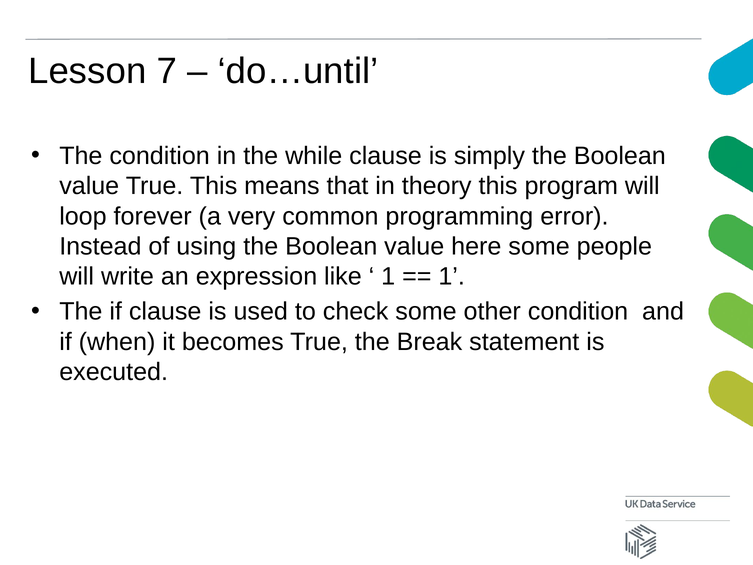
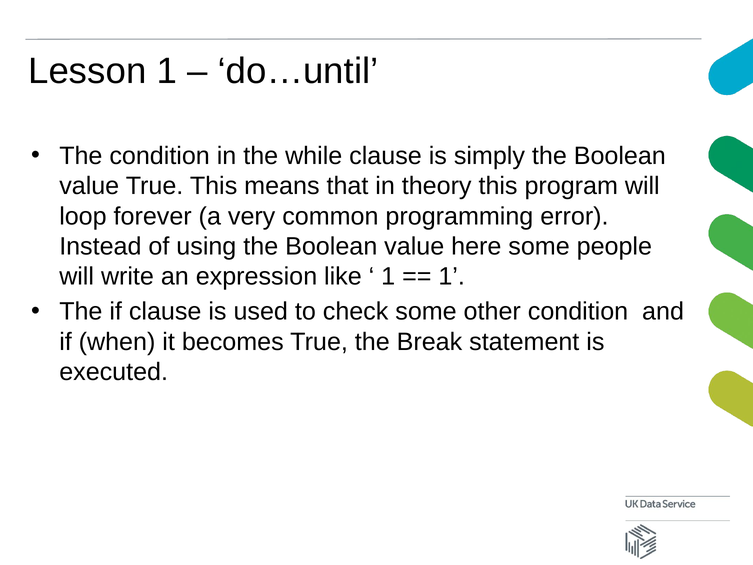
Lesson 7: 7 -> 1 (167, 71)
